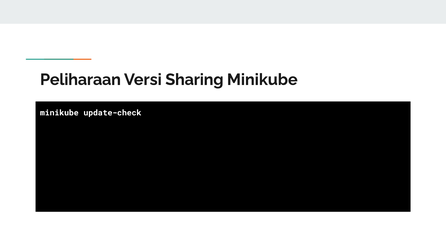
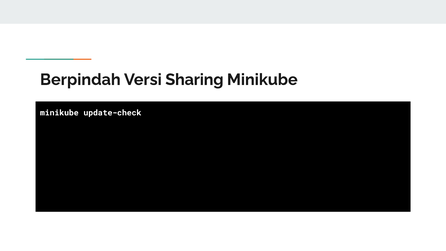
Peliharaan: Peliharaan -> Berpindah (80, 80)
